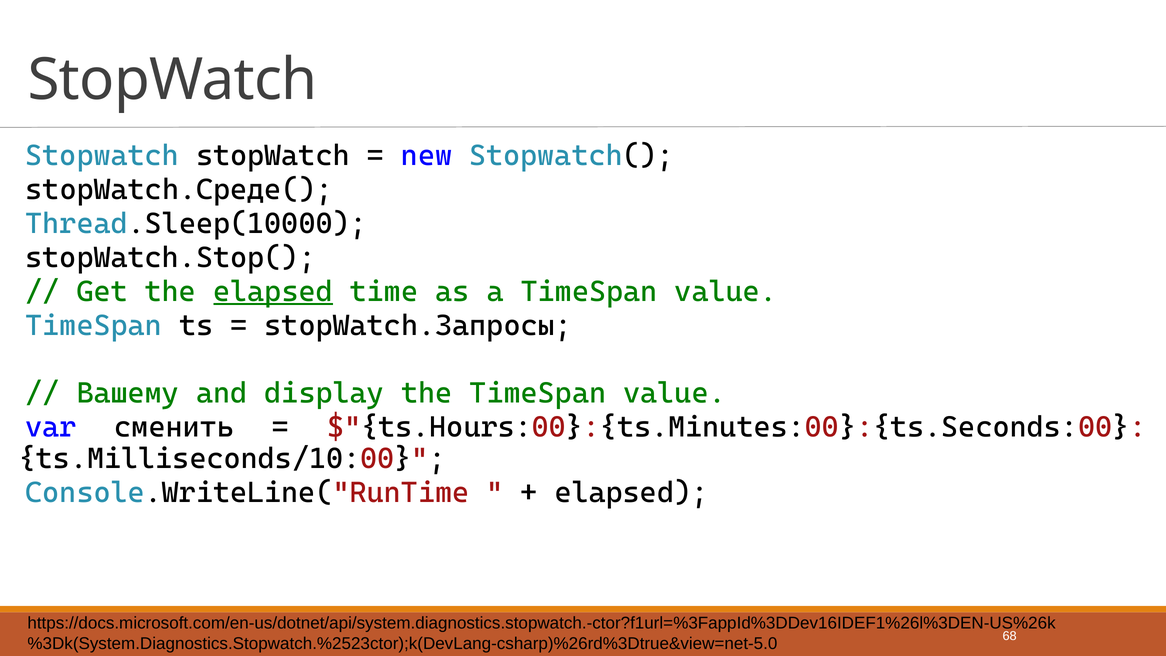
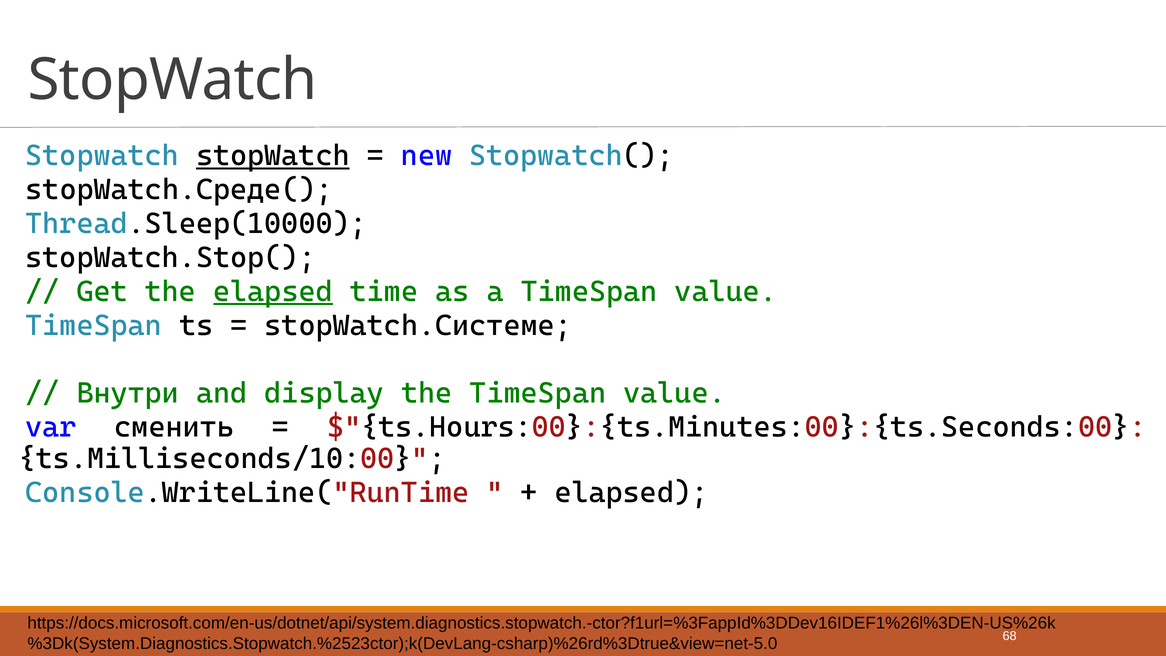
stopWatch underline: none -> present (273, 156)
stopWatch.Запросы: stopWatch.Запросы -> stopWatch.Системе (418, 325)
Вашему: Вашему -> Внутри (128, 393)
